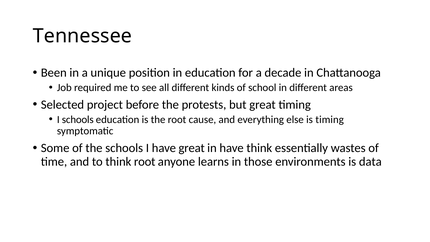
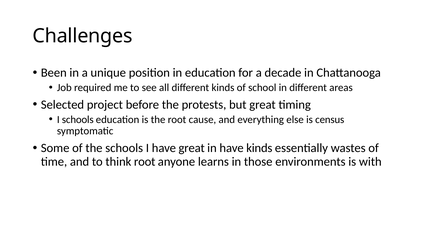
Tennessee: Tennessee -> Challenges (83, 36)
is timing: timing -> census (330, 119)
have think: think -> kinds (259, 148)
data: data -> with (370, 162)
